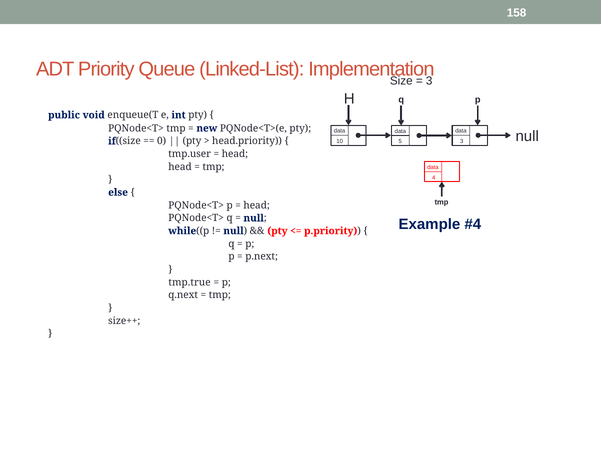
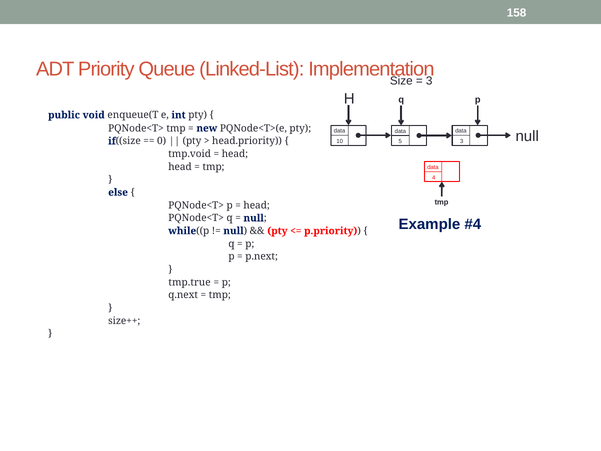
tmp.user: tmp.user -> tmp.void (190, 154)
